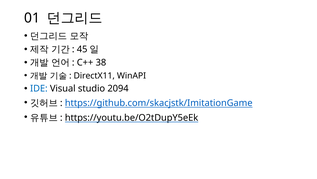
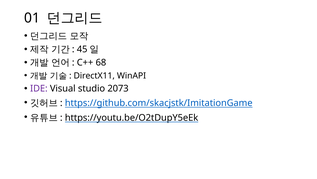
38: 38 -> 68 (101, 62)
IDE colour: blue -> purple (39, 88)
2094: 2094 -> 2073 (118, 88)
